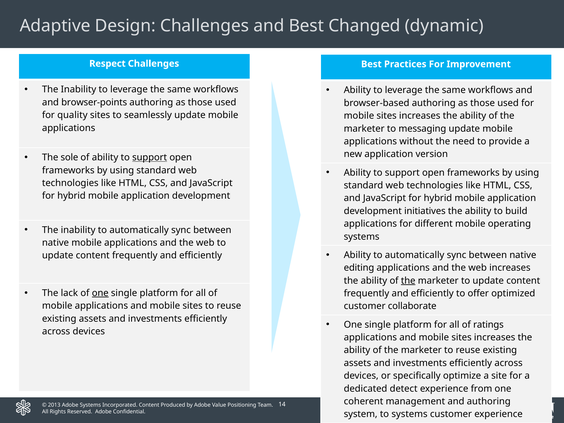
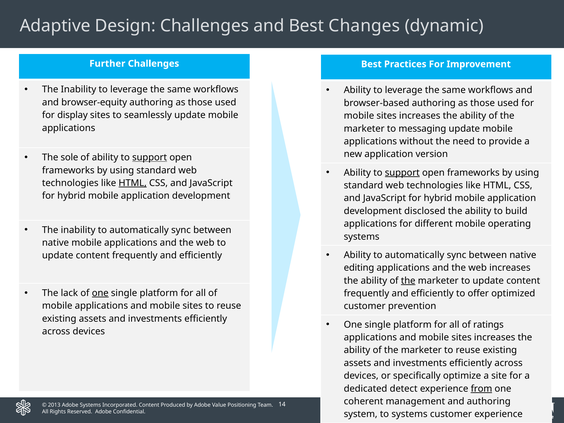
Changed: Changed -> Changes (364, 26)
Respect: Respect -> Further (107, 64)
browser-points: browser-points -> browser-equity (94, 102)
quality: quality -> display (72, 115)
support underline: none -> present (402, 173)
HTML underline: none -> present (133, 183)
initiatives: initiatives -> disclosed (425, 211)
collaborate: collaborate -> prevention (412, 306)
from underline: none -> present (482, 389)
